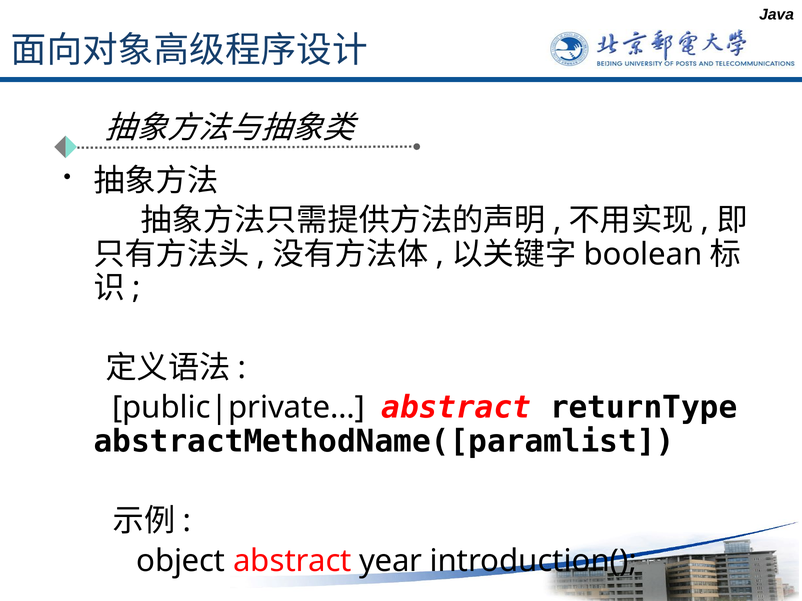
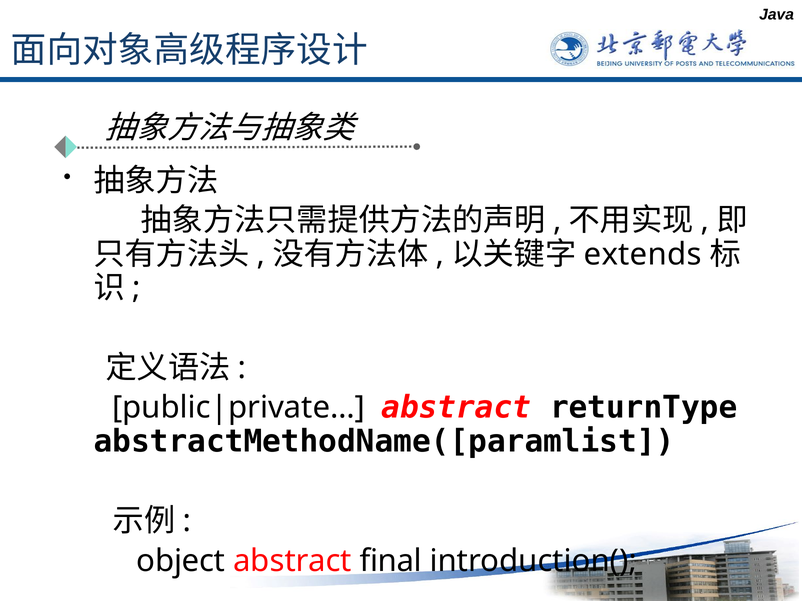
boolean: boolean -> extends (643, 255)
year: year -> final (391, 562)
